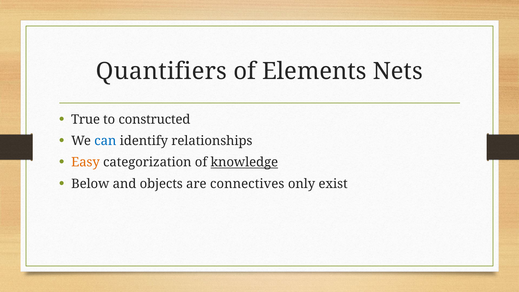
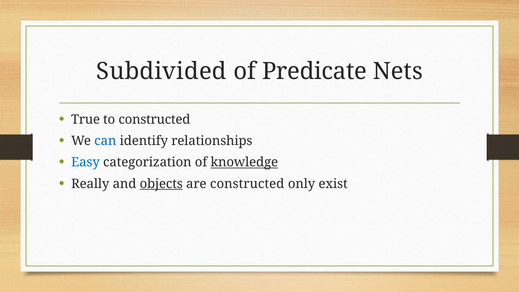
Quantifiers: Quantifiers -> Subdivided (161, 71)
Elements: Elements -> Predicate (314, 71)
Easy colour: orange -> blue (85, 162)
Below: Below -> Really (90, 184)
objects underline: none -> present (161, 184)
are connectives: connectives -> constructed (247, 184)
